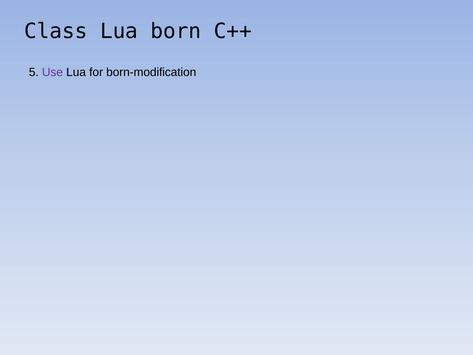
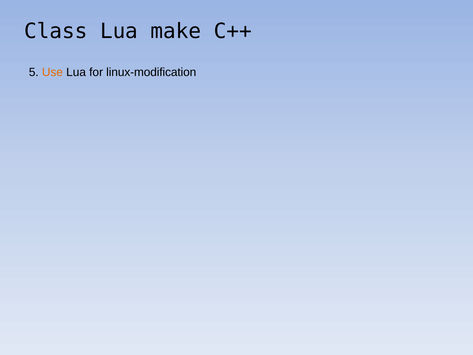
born: born -> make (176, 31)
Use colour: purple -> orange (52, 72)
born-modification: born-modification -> linux-modification (151, 72)
